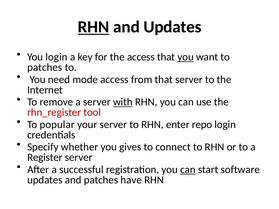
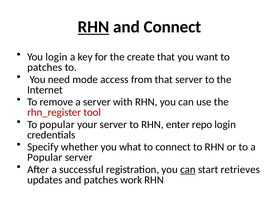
and Updates: Updates -> Connect (172, 27)
the access: access -> create (141, 57)
you underline: present -> none (186, 57)
with underline: present -> none (123, 102)
gives: gives -> what (130, 147)
Register: Register -> Popular (45, 158)
software: software -> retrieves (240, 170)
have: have -> work (131, 180)
